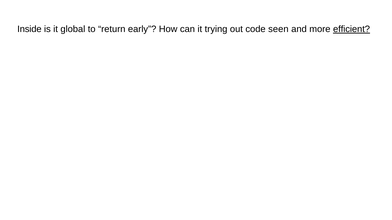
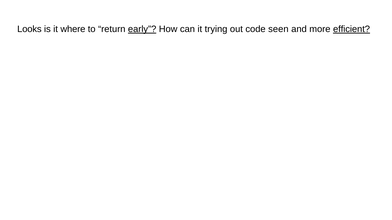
Inside: Inside -> Looks (29, 29)
global: global -> where (73, 29)
early underline: none -> present (142, 29)
